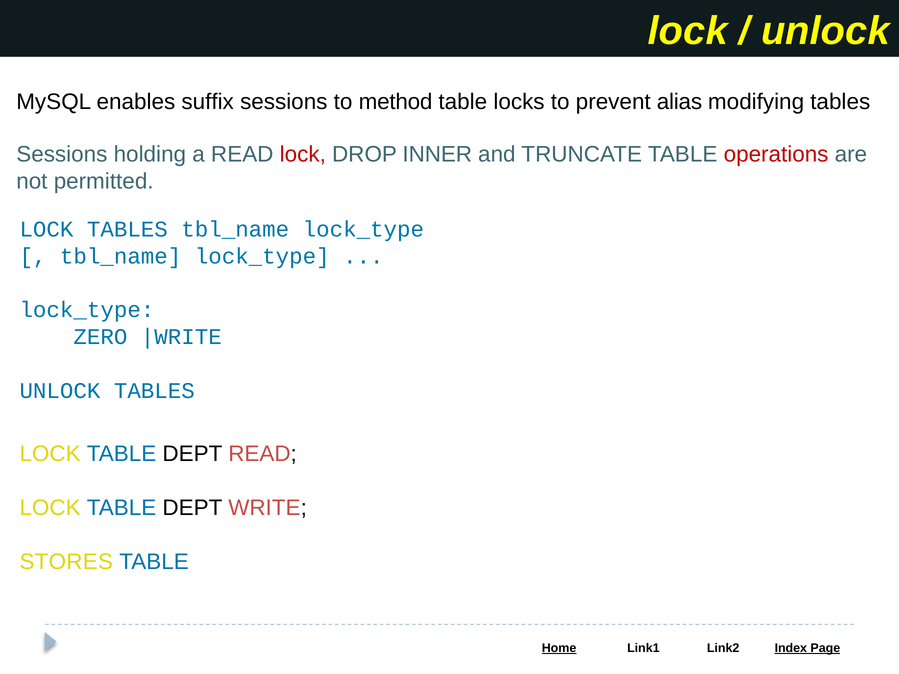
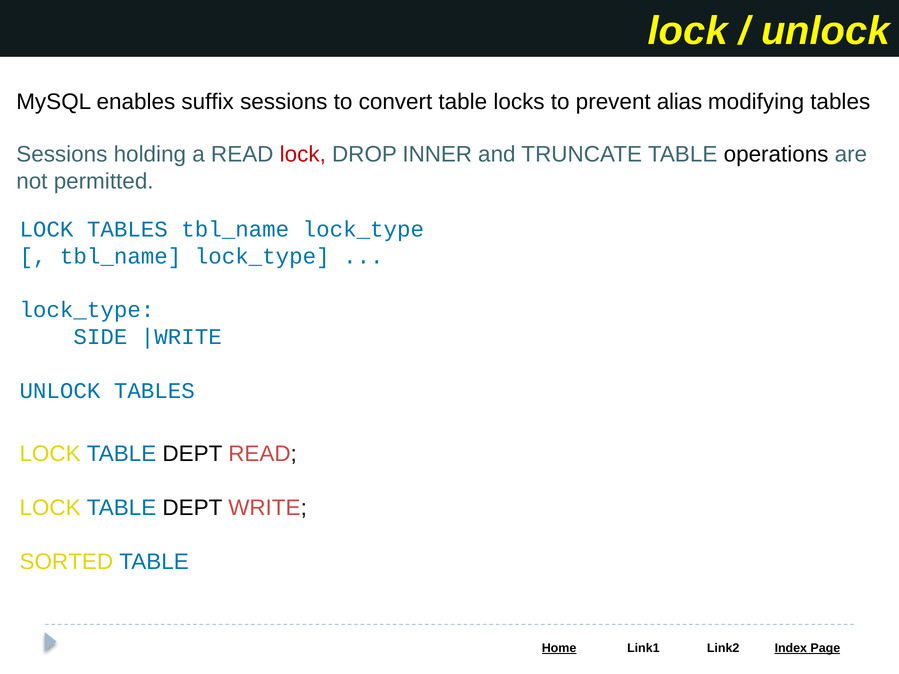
method: method -> convert (395, 102)
operations colour: red -> black (776, 154)
ZERO: ZERO -> SIDE (100, 337)
STORES: STORES -> SORTED (66, 562)
